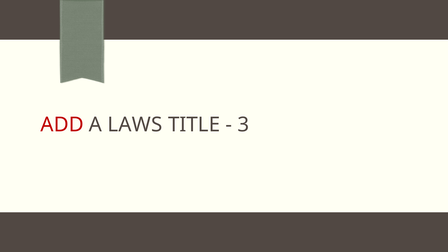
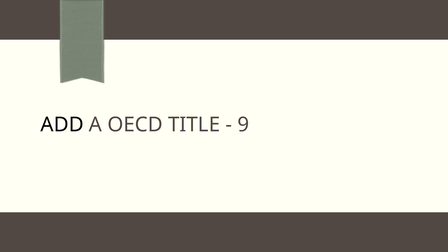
ADD colour: red -> black (62, 125)
LAWS: LAWS -> OECD (135, 125)
3: 3 -> 9 (243, 125)
